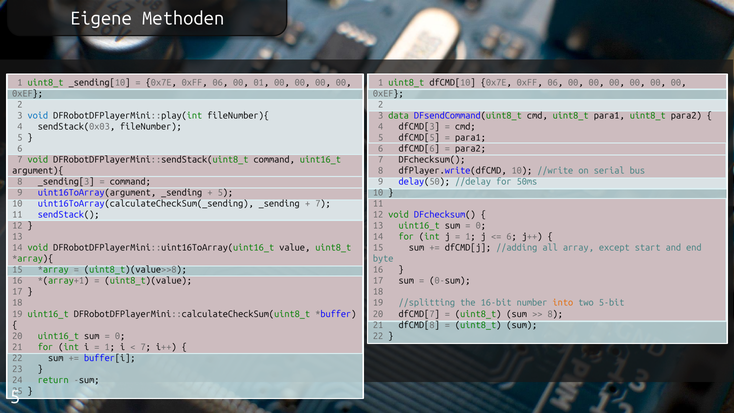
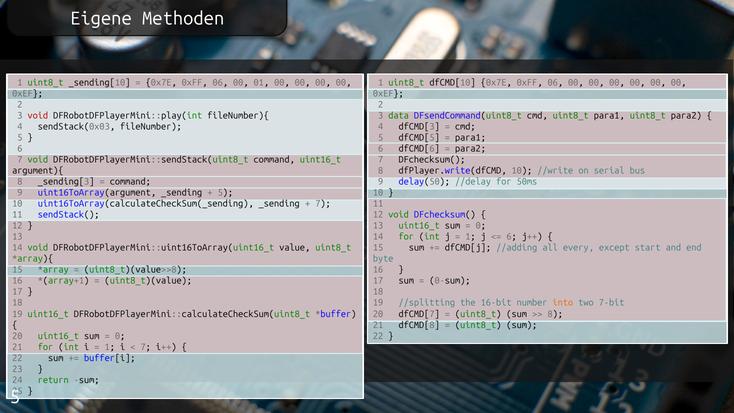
void colour: blue -> red (38, 116)
array: array -> every (578, 248)
5-bit: 5-bit -> 7-bit (612, 303)
